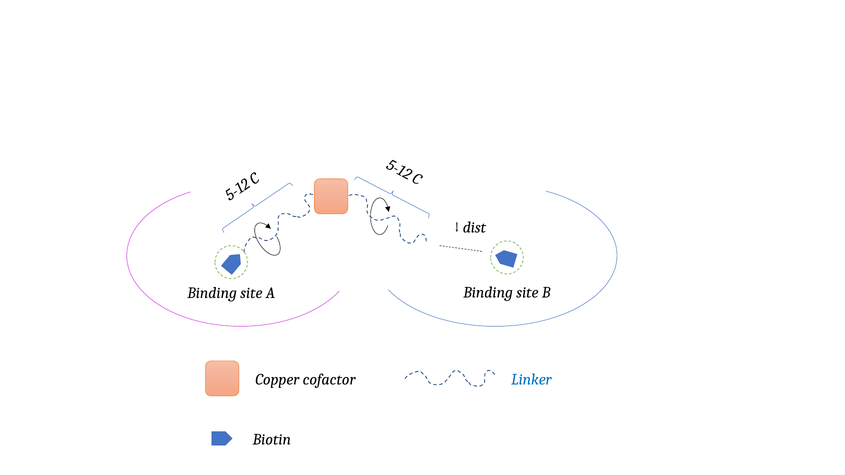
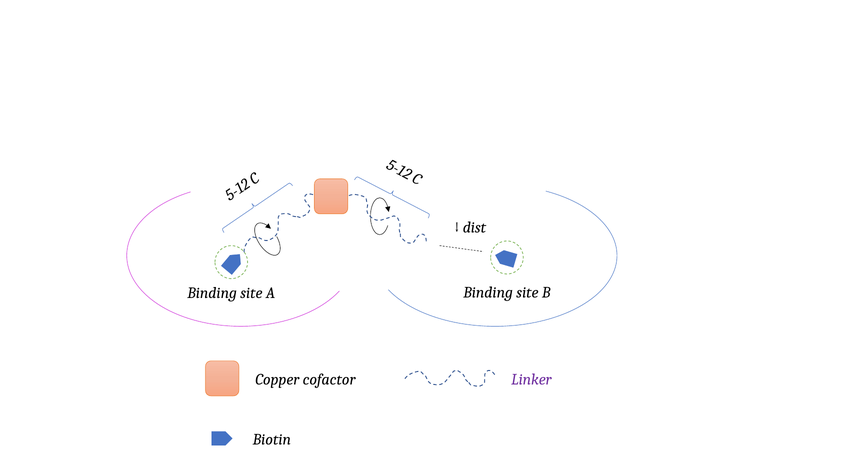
Linker colour: blue -> purple (531, 380)
